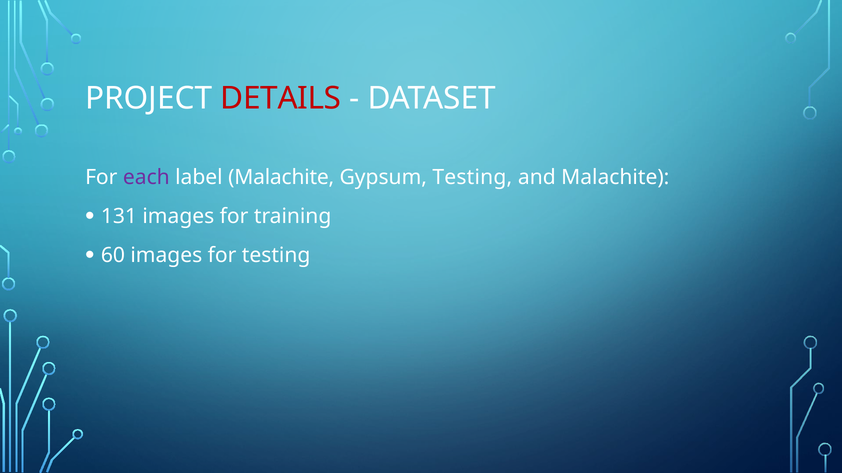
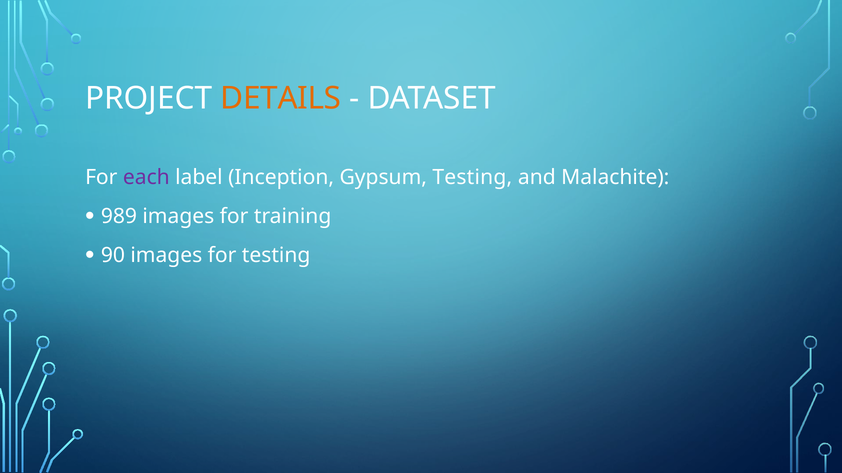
DETAILS colour: red -> orange (281, 98)
label Malachite: Malachite -> Inception (281, 178)
131: 131 -> 989 (119, 217)
60: 60 -> 90 (113, 256)
